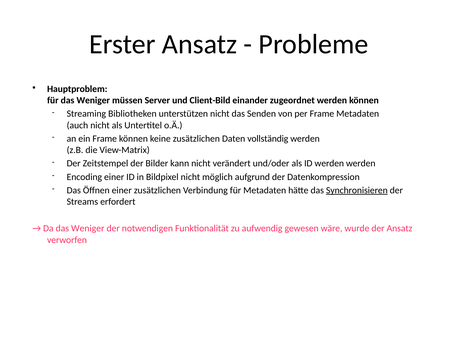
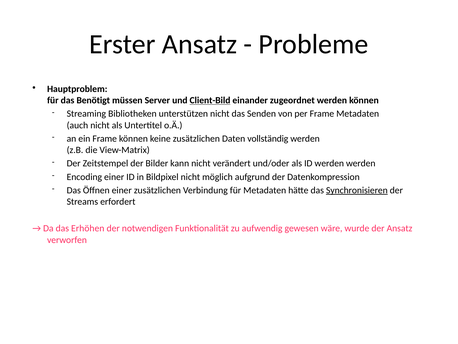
für das Weniger: Weniger -> Benötigt (93, 100)
Client-Bild underline: none -> present (210, 100)
Da das Weniger: Weniger -> Erhöhen (88, 228)
